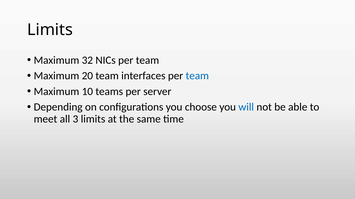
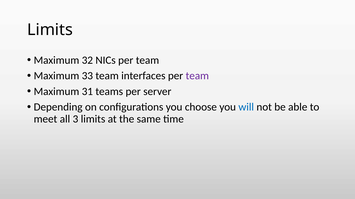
20: 20 -> 33 (87, 76)
team colour: blue -> purple (197, 76)
10: 10 -> 31 (87, 92)
